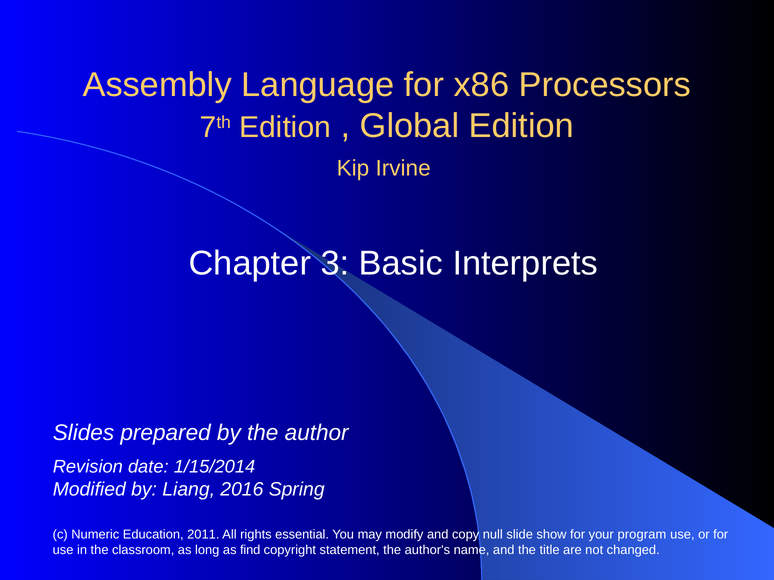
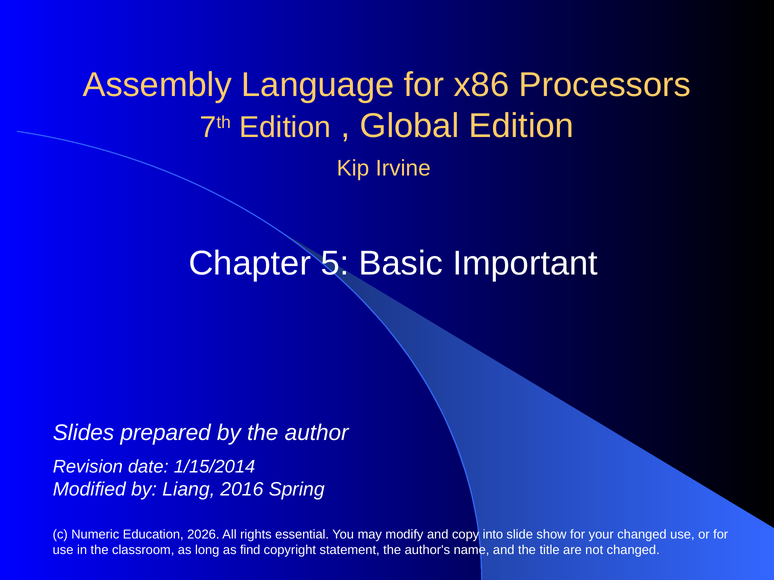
3: 3 -> 5 (335, 264)
Interprets: Interprets -> Important (525, 264)
2011: 2011 -> 2026 (203, 535)
null: null -> into (493, 535)
your program: program -> changed (642, 535)
